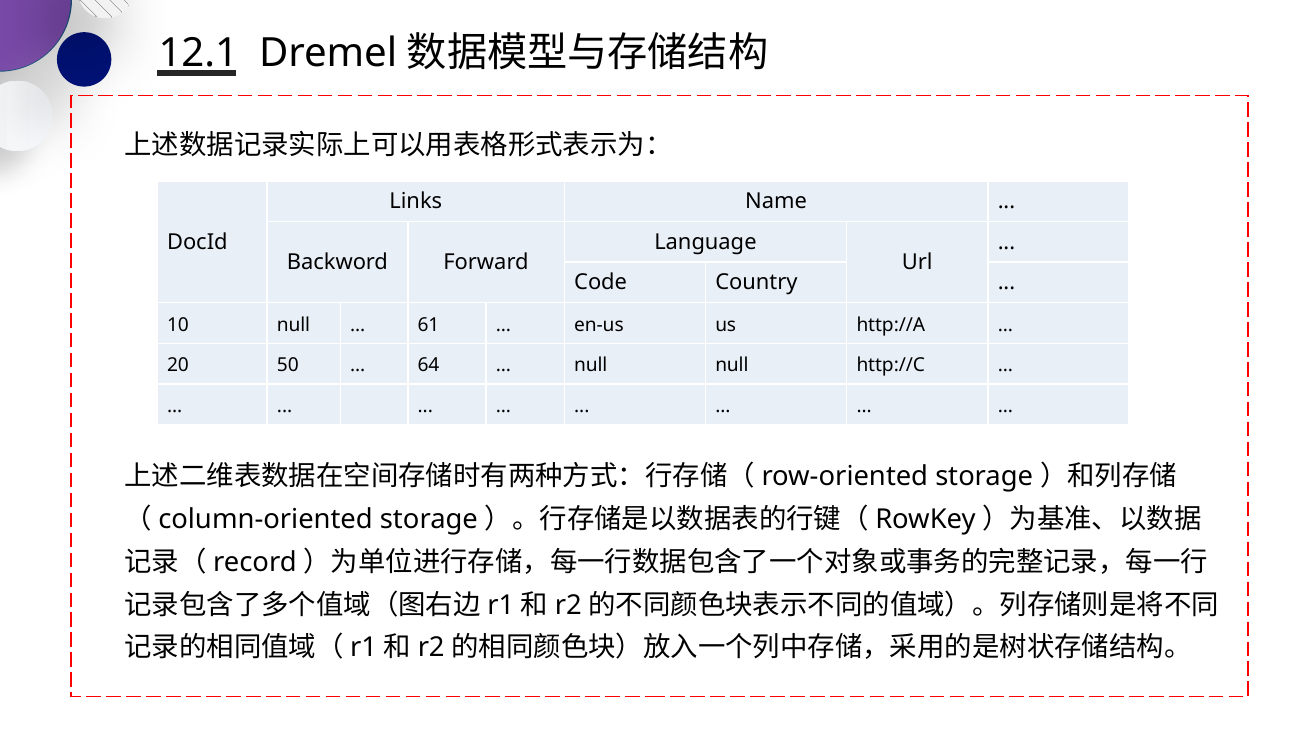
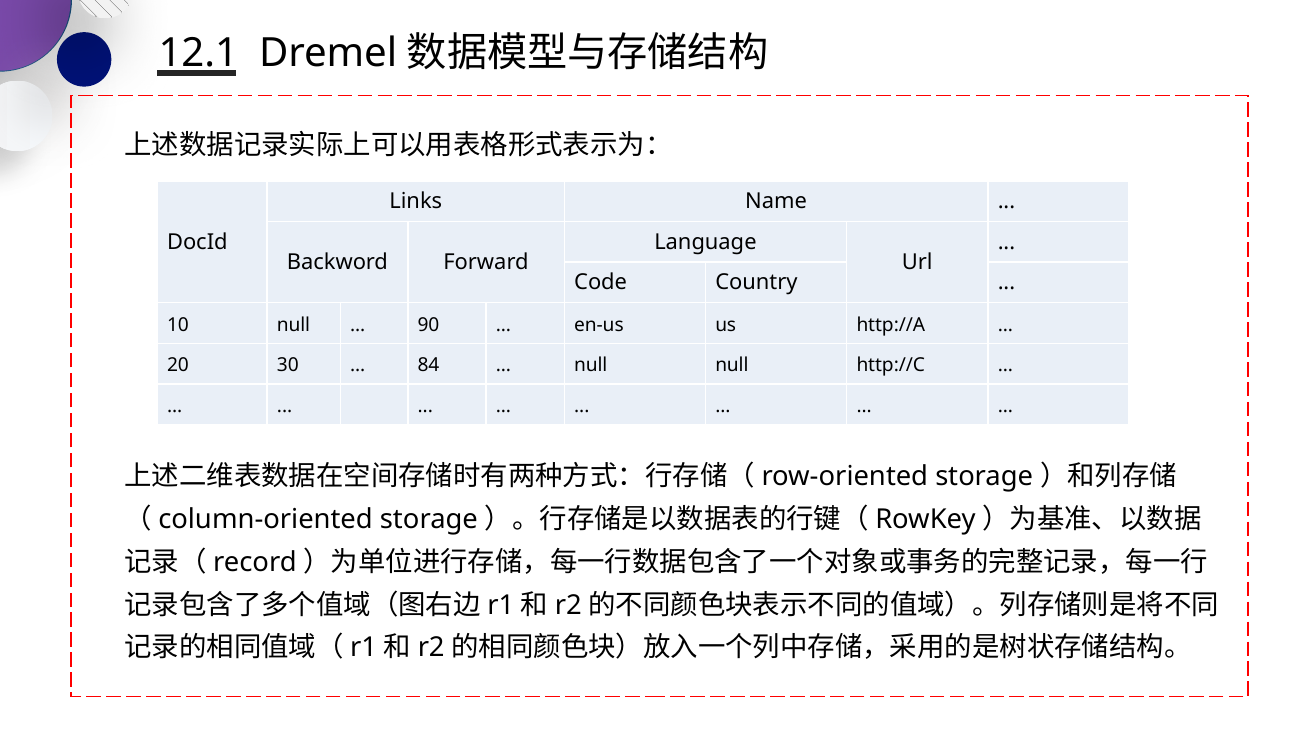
61: 61 -> 90 (429, 325)
50: 50 -> 30 (288, 365)
64: 64 -> 84 (429, 365)
